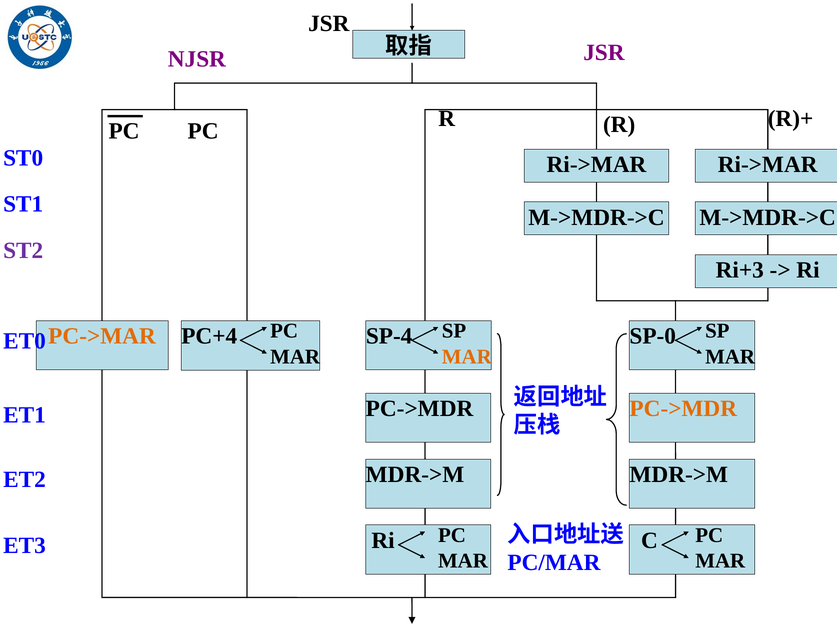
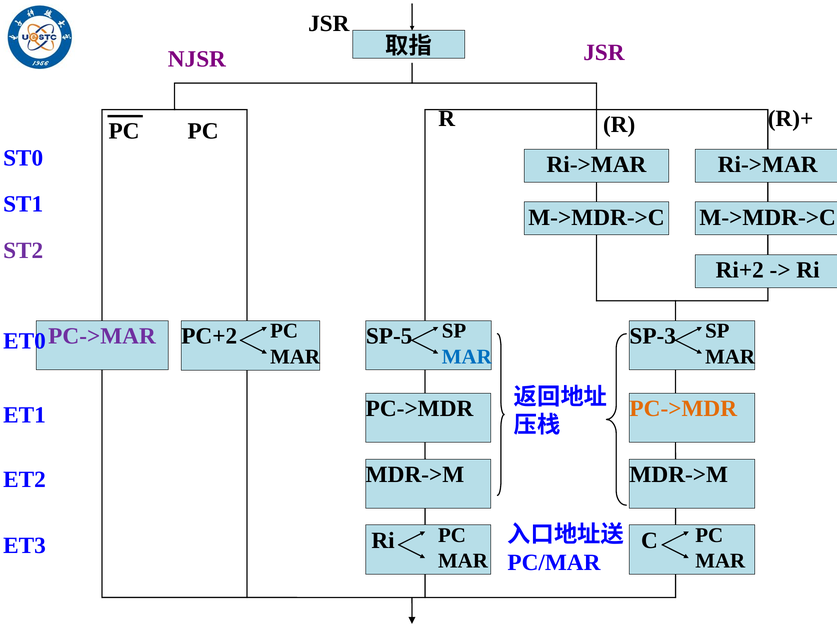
Ri+3: Ri+3 -> Ri+2 (740, 270)
PC->MAR colour: orange -> purple (102, 336)
SP-4: SP-4 -> SP-5 (389, 336)
SP-0: SP-0 -> SP-3 (653, 336)
PC+4: PC+4 -> PC+2 (209, 336)
MAR colour: orange -> blue (467, 356)
